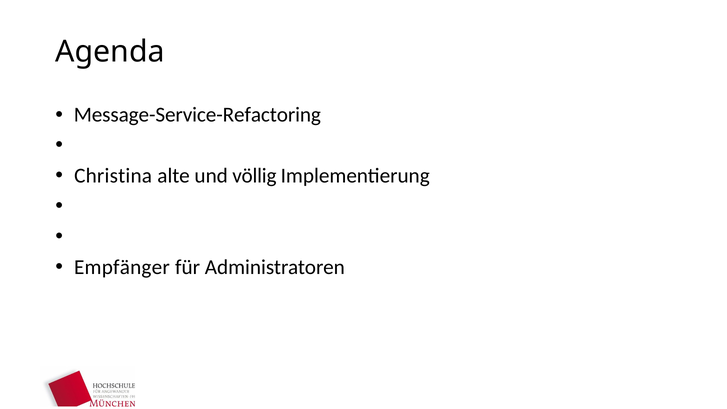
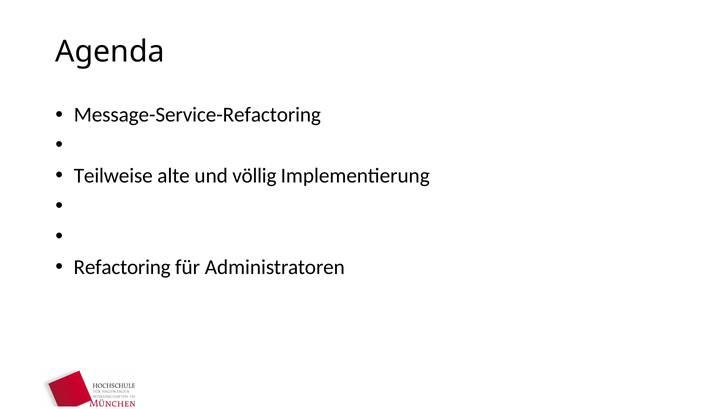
Christina: Christina -> Teilweise (113, 176)
Empfänger: Empfänger -> Refactoring (122, 267)
